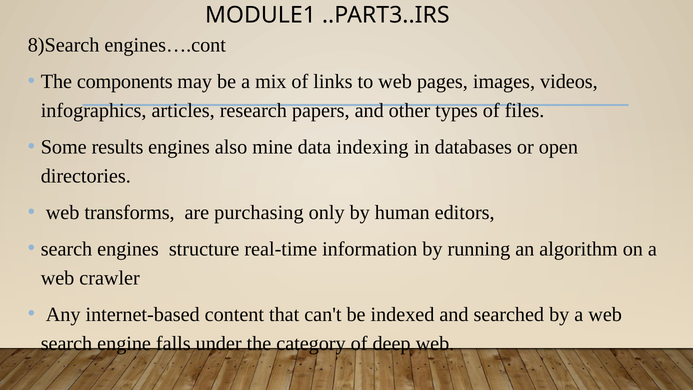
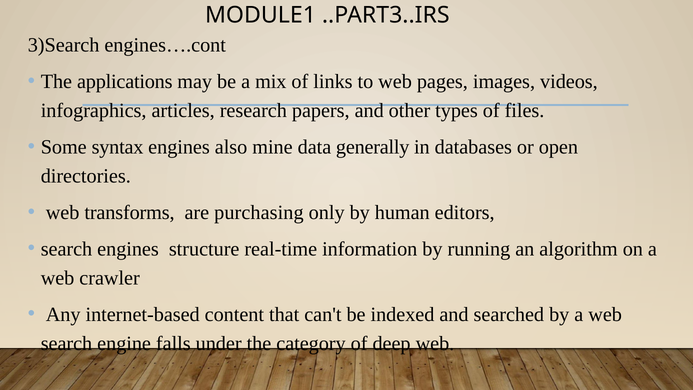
8)Search: 8)Search -> 3)Search (64, 45)
components: components -> applications (125, 81)
results: results -> syntax (118, 147)
indexing: indexing -> generally (373, 147)
